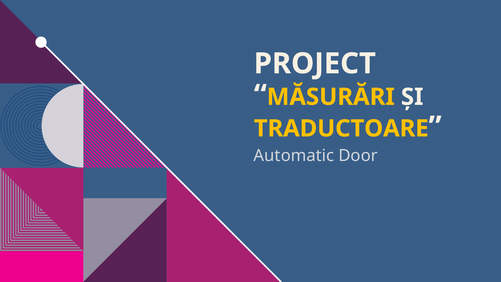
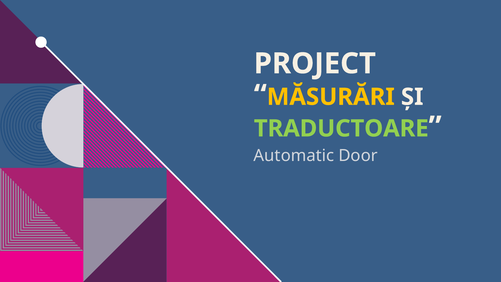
TRADUCTOARE colour: yellow -> light green (341, 128)
